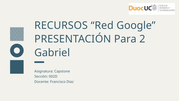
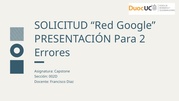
RECURSOS: RECURSOS -> SOLICITUD (61, 25)
Gabriel: Gabriel -> Errores (52, 53)
